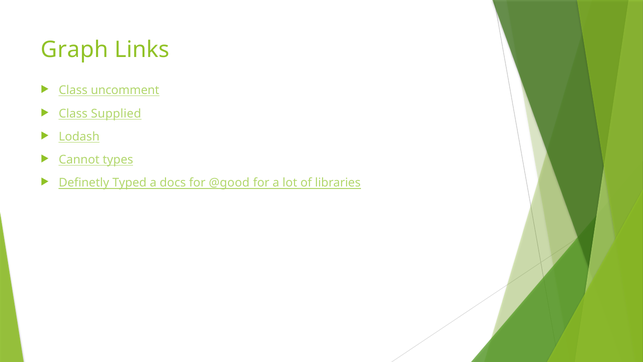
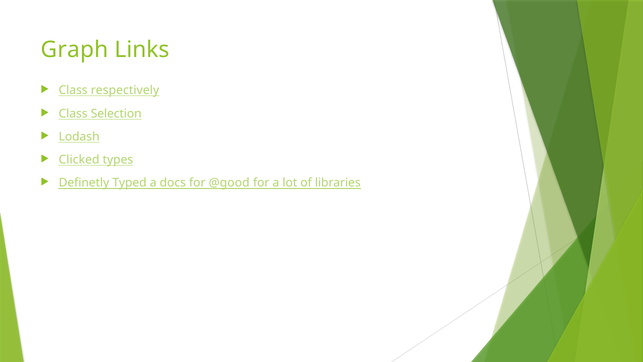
uncomment: uncomment -> respectively (125, 90)
Supplied: Supplied -> Selection (116, 114)
Cannot: Cannot -> Clicked (79, 160)
